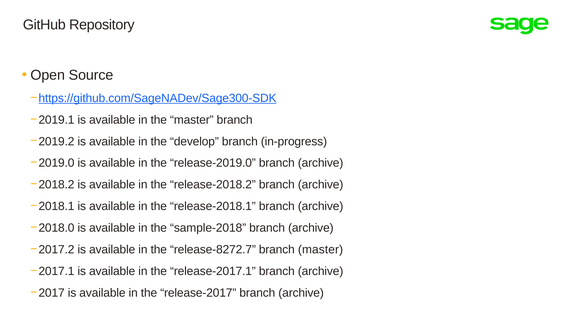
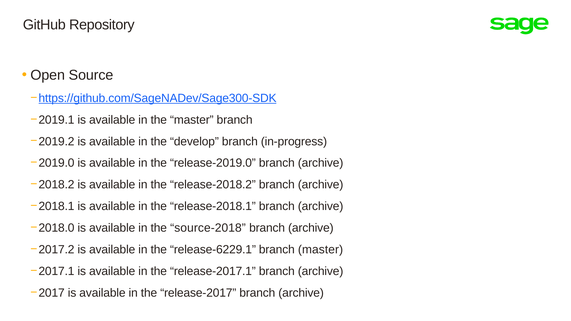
sample-2018: sample-2018 -> source-2018 (208, 228)
release-8272.7: release-8272.7 -> release-6229.1 (213, 250)
